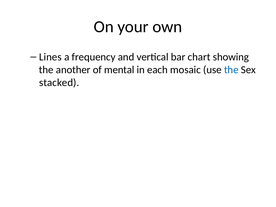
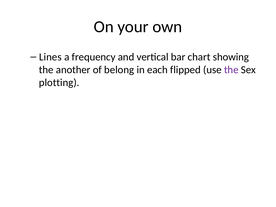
mental: mental -> belong (119, 70)
mosaic: mosaic -> flipped (185, 70)
the colour: blue -> purple (231, 70)
stacked: stacked -> plotting (59, 83)
